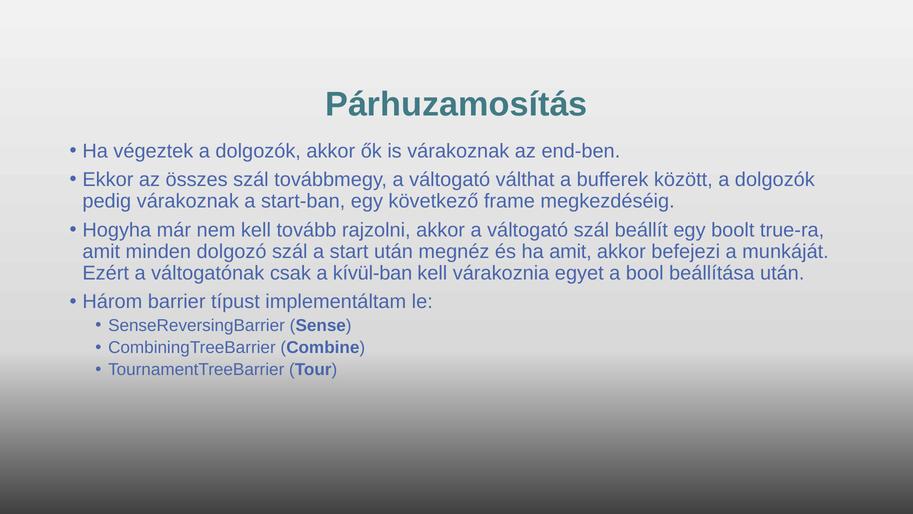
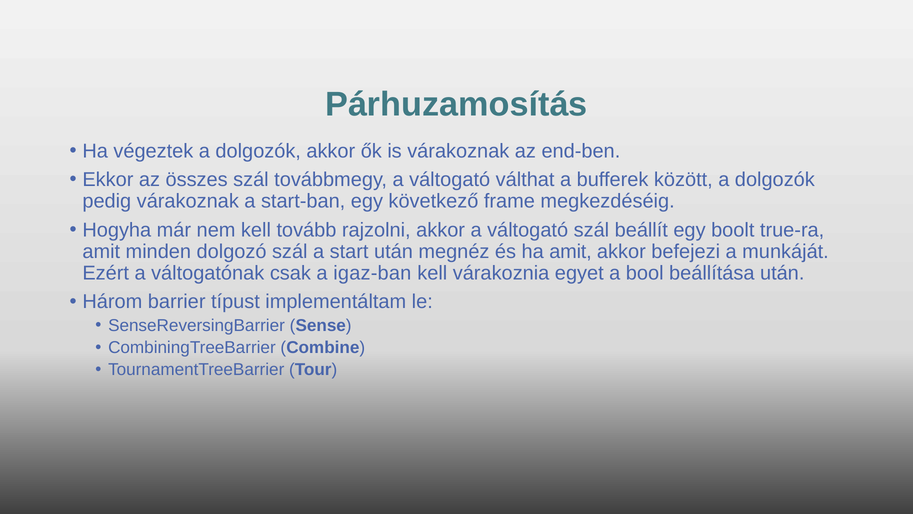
kívül-ban: kívül-ban -> igaz-ban (372, 273)
